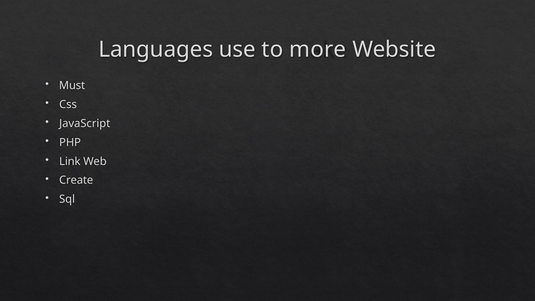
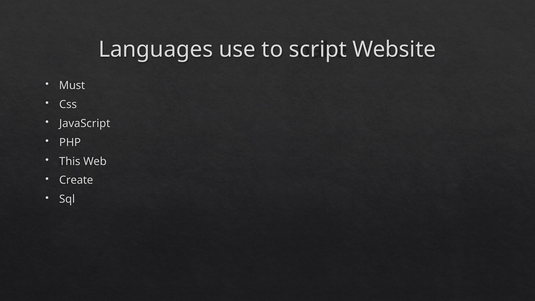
more: more -> script (318, 50)
Link: Link -> This (70, 161)
